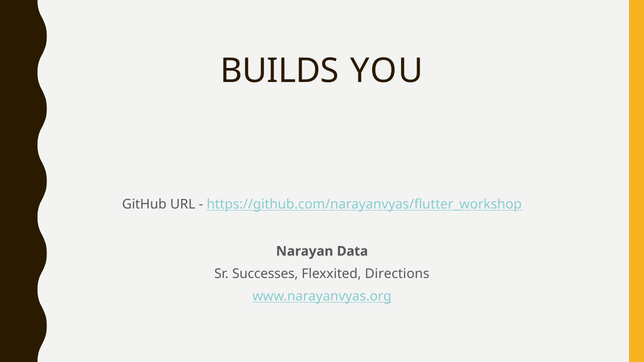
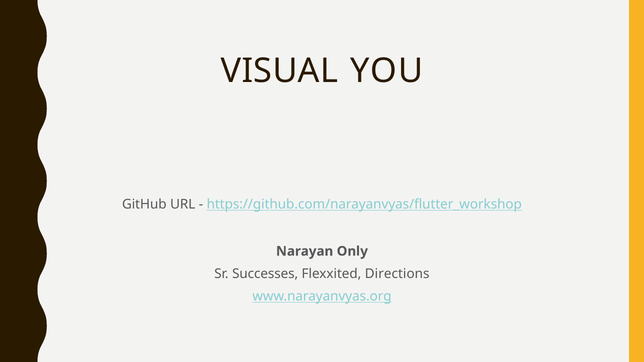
BUILDS: BUILDS -> VISUAL (279, 71)
Data: Data -> Only (352, 251)
